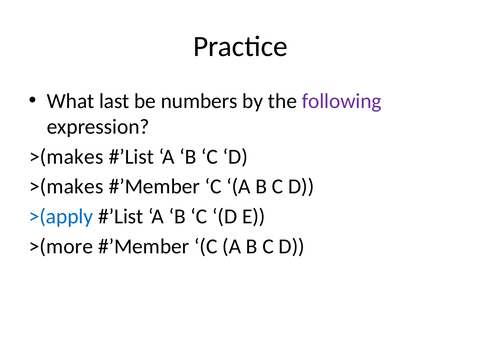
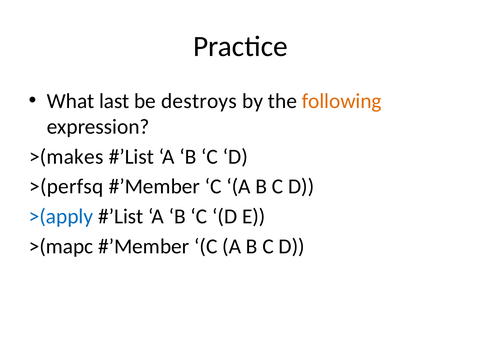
numbers: numbers -> destroys (199, 101)
following colour: purple -> orange (342, 101)
>(makes: >(makes -> >(perfsq (66, 186)
>(more: >(more -> >(mapc (61, 246)
